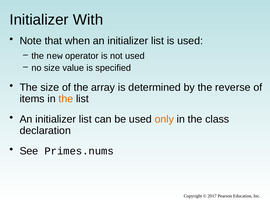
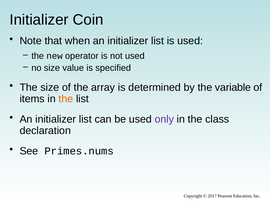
With: With -> Coin (88, 20)
reverse: reverse -> variable (233, 87)
only colour: orange -> purple (164, 119)
